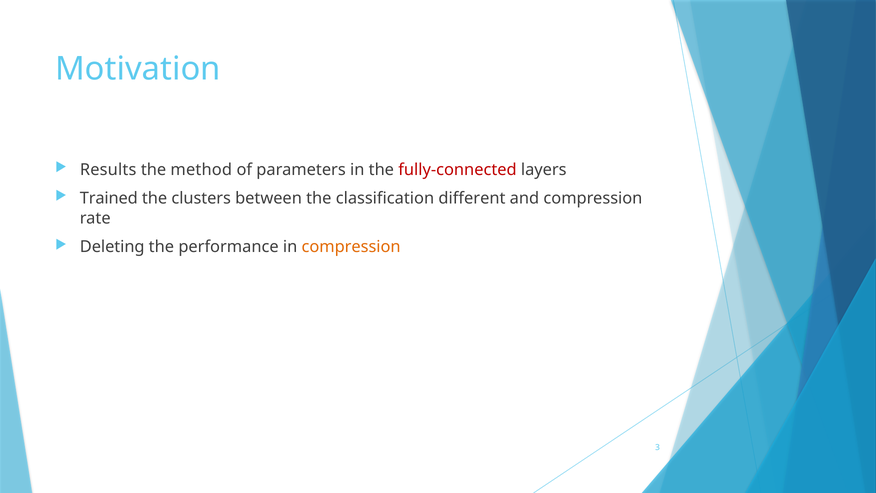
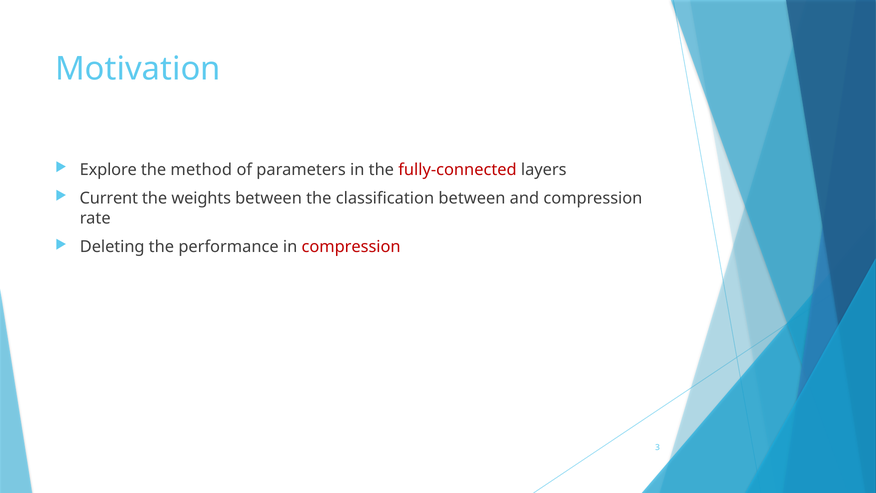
Results: Results -> Explore (108, 170)
Trained: Trained -> Current (109, 198)
clusters: clusters -> weights (201, 198)
classification different: different -> between (472, 198)
compression colour: orange -> red (351, 247)
